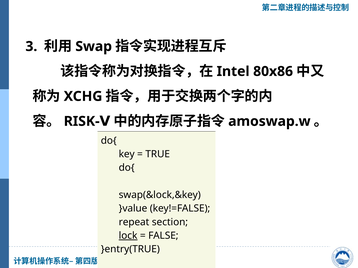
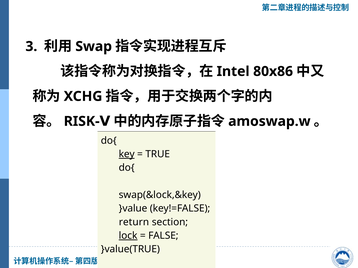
key underline: none -> present (127, 154)
repeat: repeat -> return (134, 222)
}entry(TRUE: }entry(TRUE -> }value(TRUE (130, 250)
